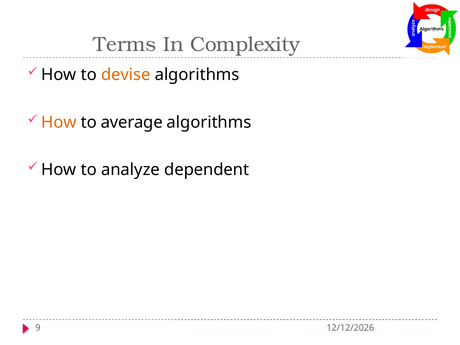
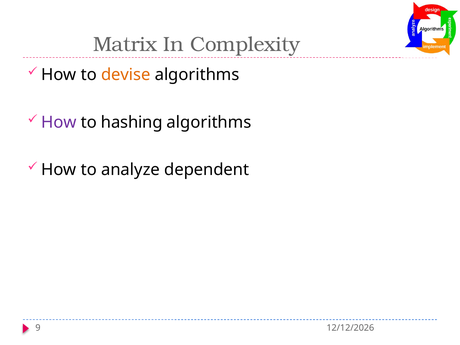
Terms: Terms -> Matrix (125, 44)
How colour: orange -> purple (59, 122)
average: average -> hashing (132, 122)
